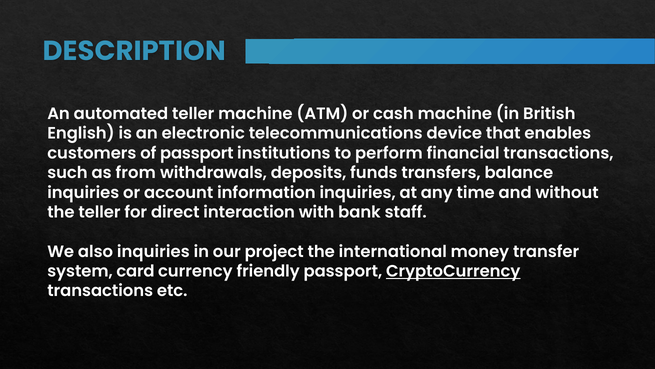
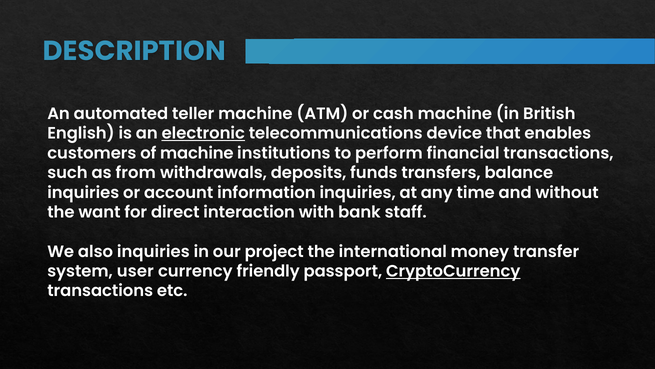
electronic underline: none -> present (203, 133)
of passport: passport -> machine (197, 153)
the teller: teller -> want (99, 212)
card: card -> user (135, 271)
